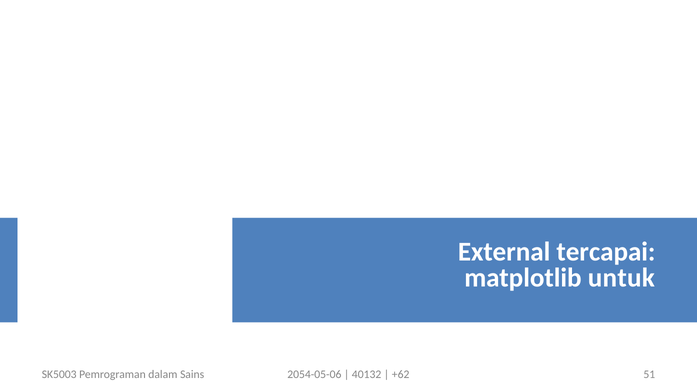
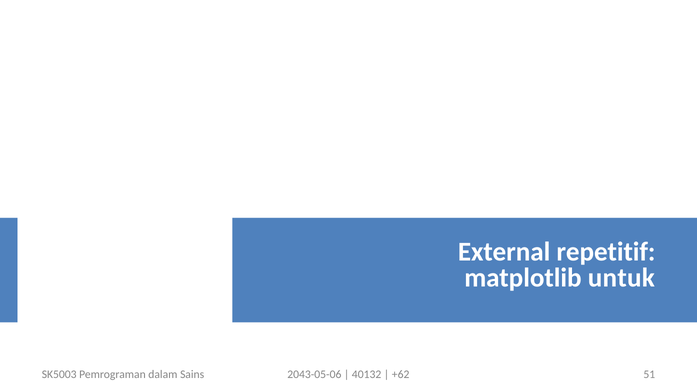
tercapai: tercapai -> repetitif (606, 252)
2054-05-06: 2054-05-06 -> 2043-05-06 (314, 375)
